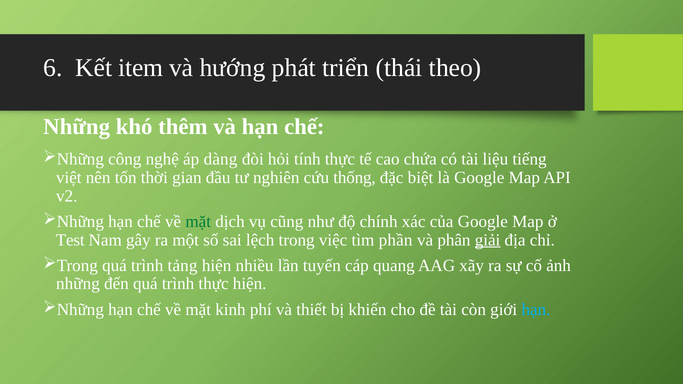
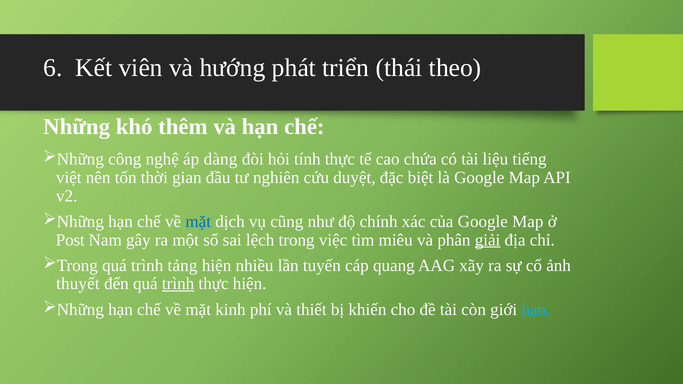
item: item -> viên (141, 68)
thống: thống -> duyệt (354, 178)
mặt colour: green -> blue (198, 222)
Test: Test -> Post (70, 240)
phần: phần -> miêu (396, 240)
những: những -> thuyết (78, 284)
trình underline: none -> present (178, 284)
